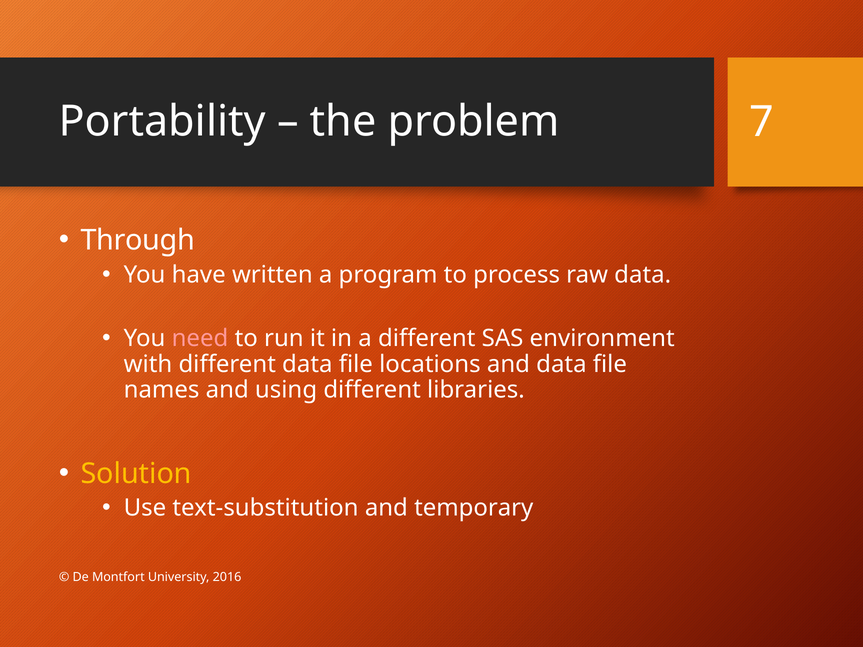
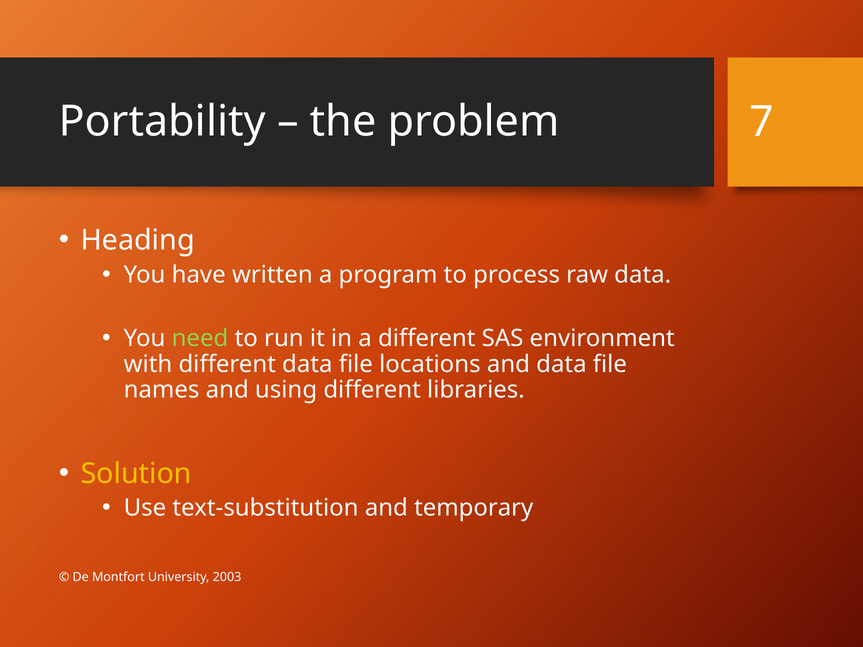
Through: Through -> Heading (138, 240)
need colour: pink -> light green (200, 338)
2016: 2016 -> 2003 (227, 577)
